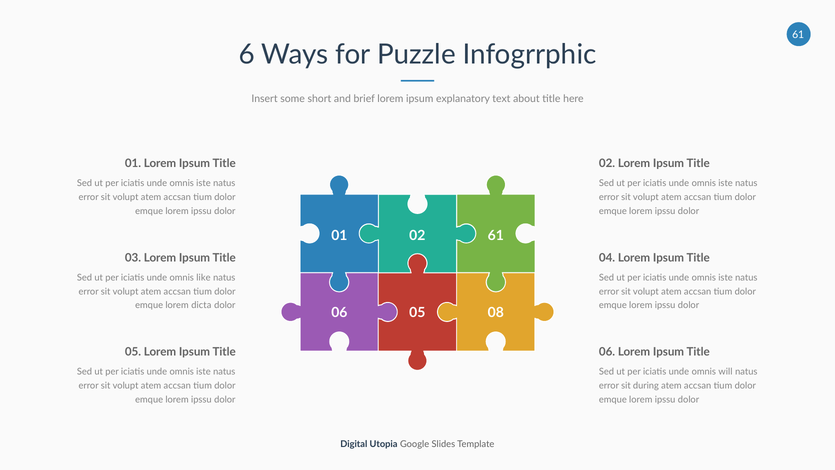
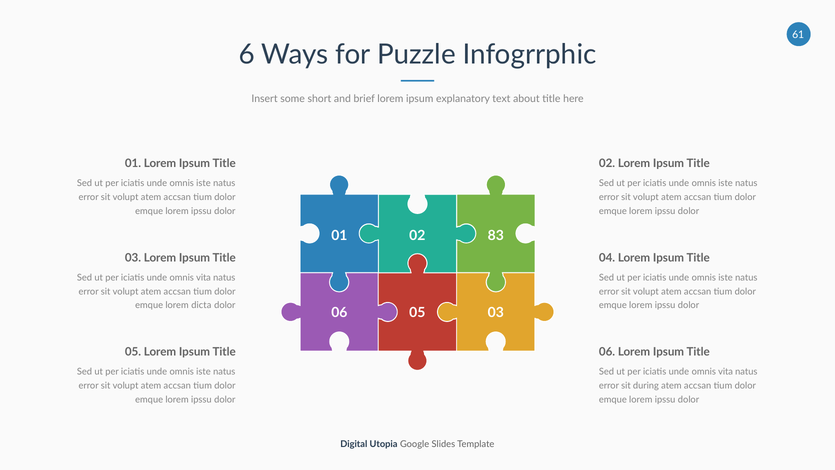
02 61: 61 -> 83 (496, 236)
like: like -> vita (204, 277)
05 08: 08 -> 03 (496, 313)
will: will -> vita (726, 372)
